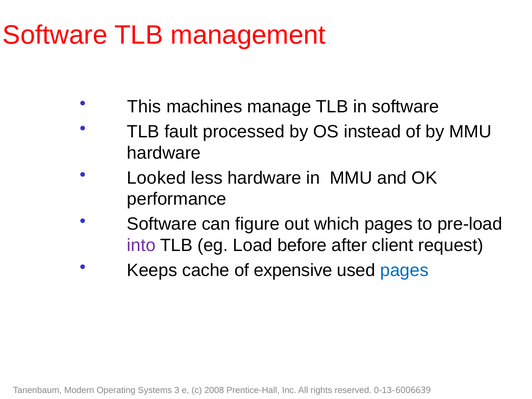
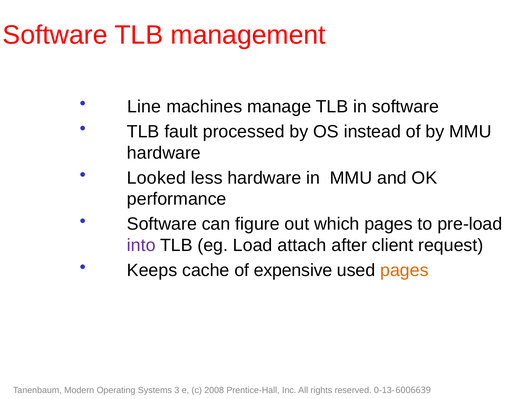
This: This -> Line (144, 107)
before: before -> attach (302, 245)
pages colour: blue -> orange (404, 270)
